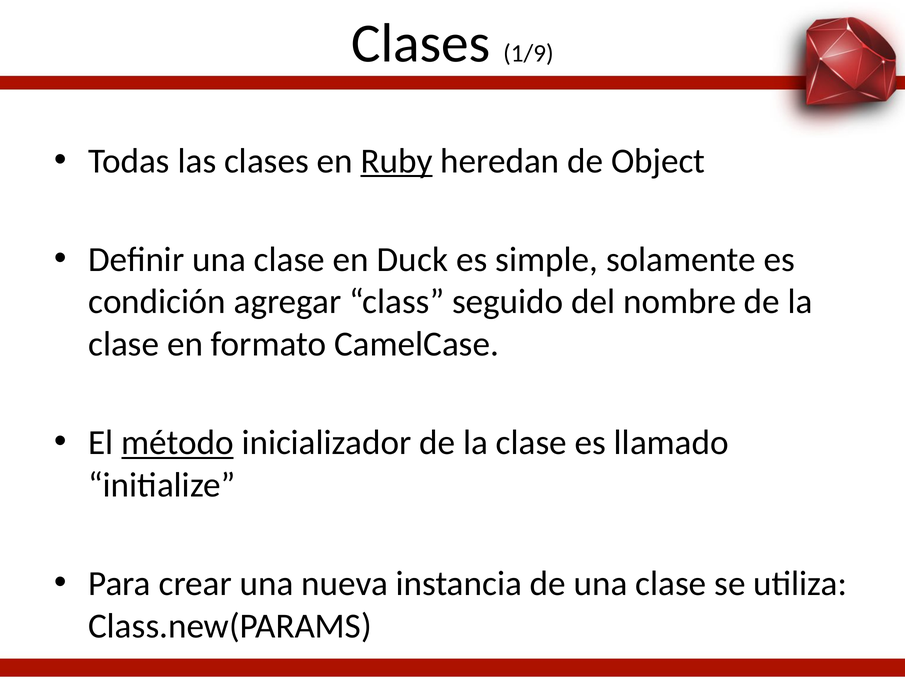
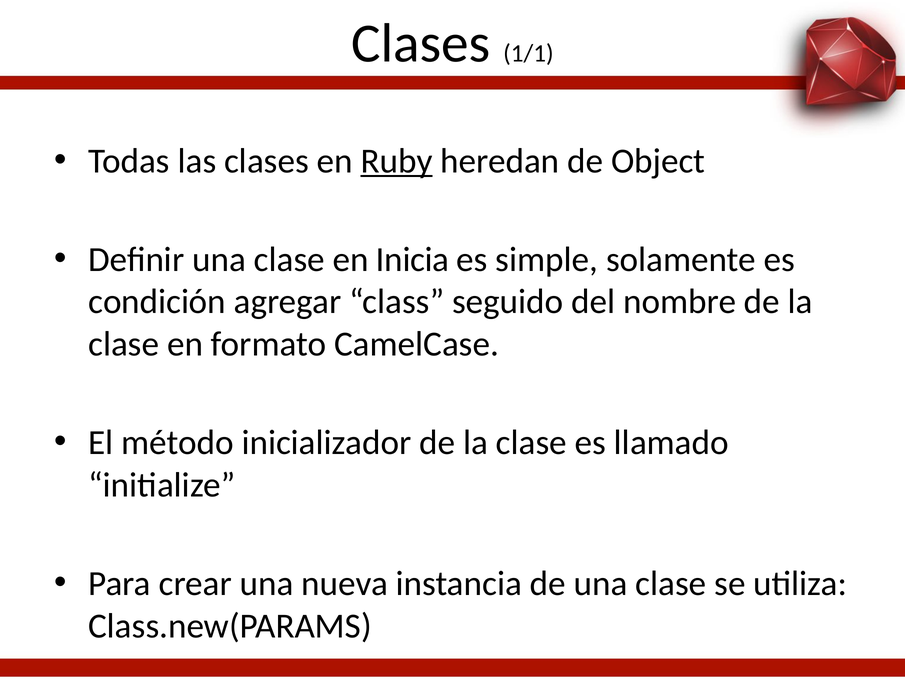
1/9: 1/9 -> 1/1 (528, 53)
Duck: Duck -> Inicia (413, 259)
método underline: present -> none (177, 443)
